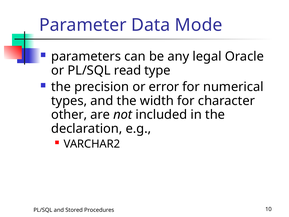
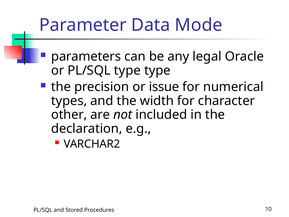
PL/SQL read: read -> type (127, 70)
error: error -> issue (164, 87)
